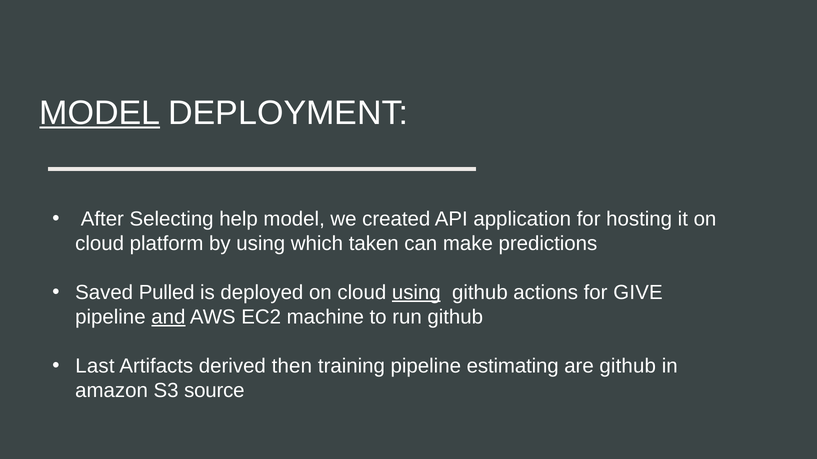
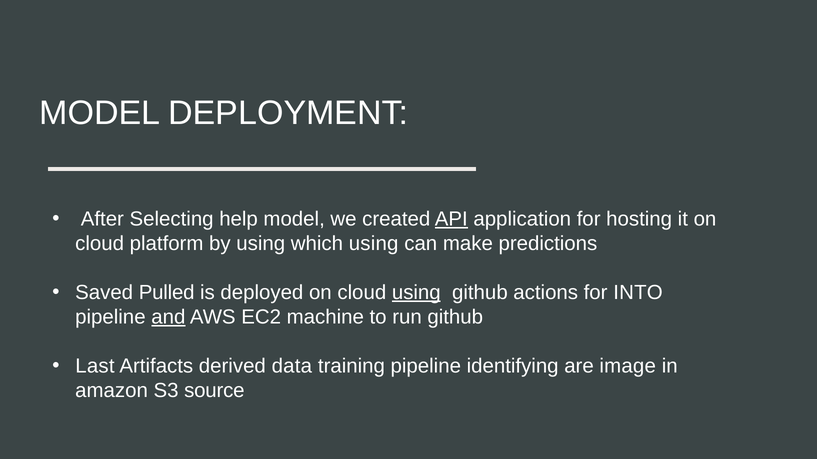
MODEL underline: present -> none (100, 113)
API underline: none -> present (451, 219)
which taken: taken -> using (374, 244)
GIVE: GIVE -> INTO (638, 293)
then: then -> data (292, 366)
estimating: estimating -> identifying (513, 366)
are github: github -> image (628, 366)
